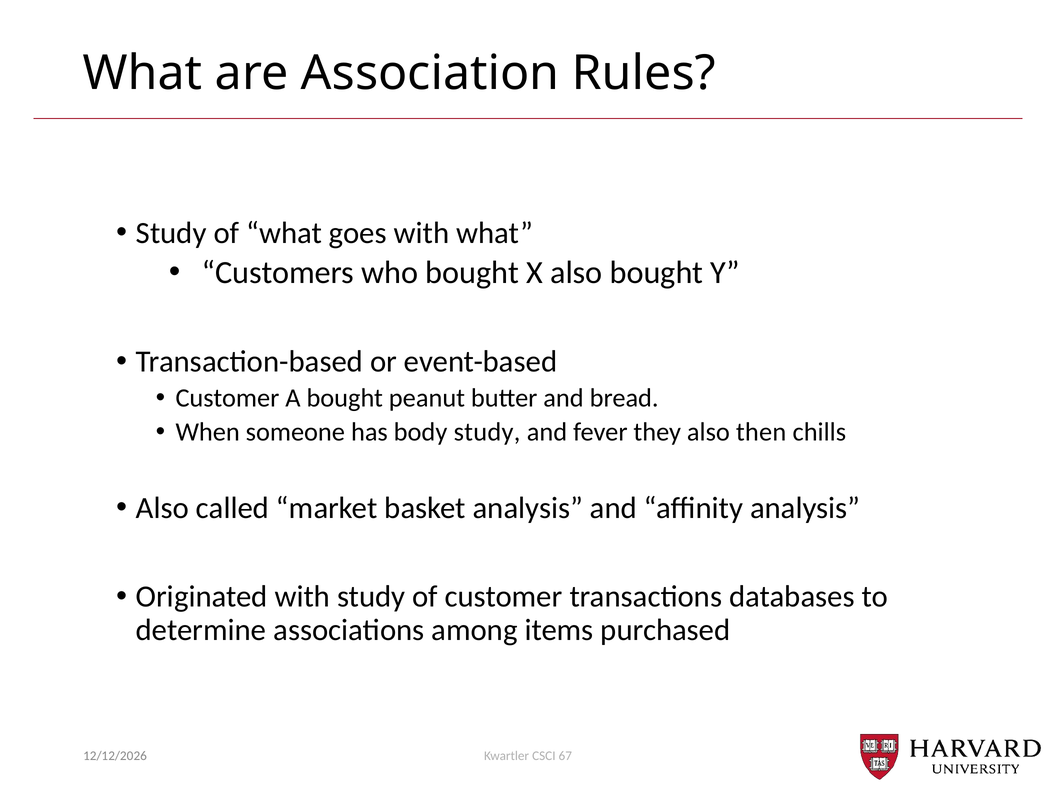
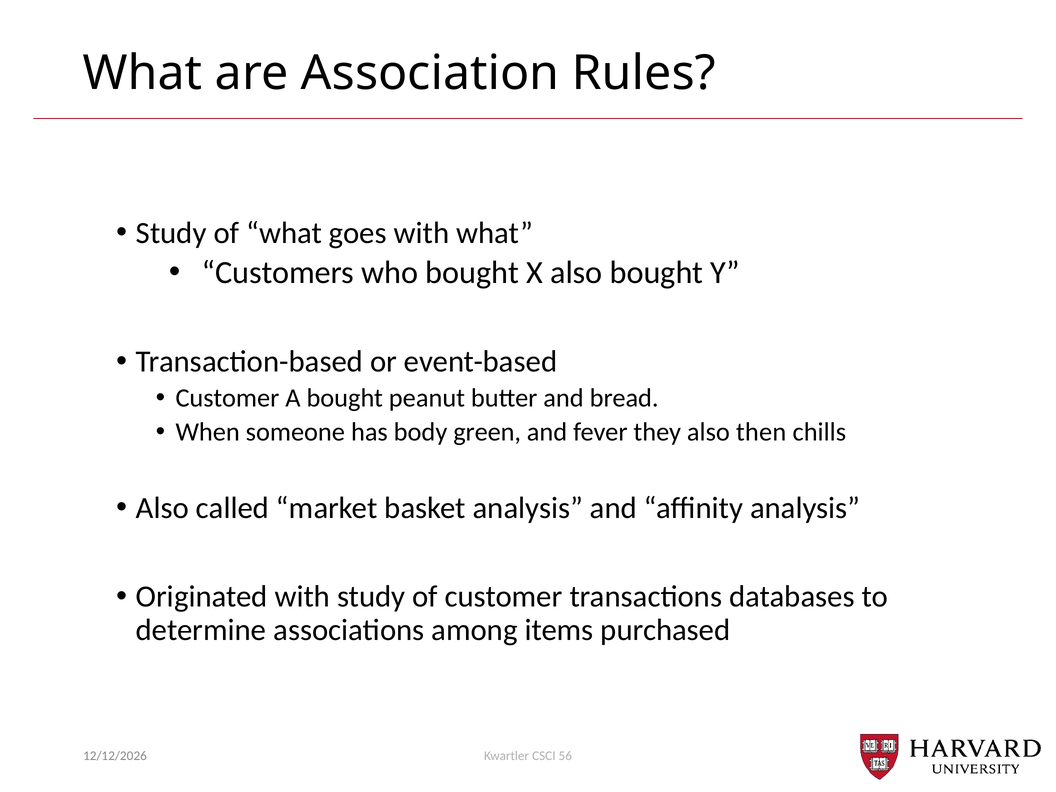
body study: study -> green (487, 432)
67: 67 -> 56 (565, 756)
